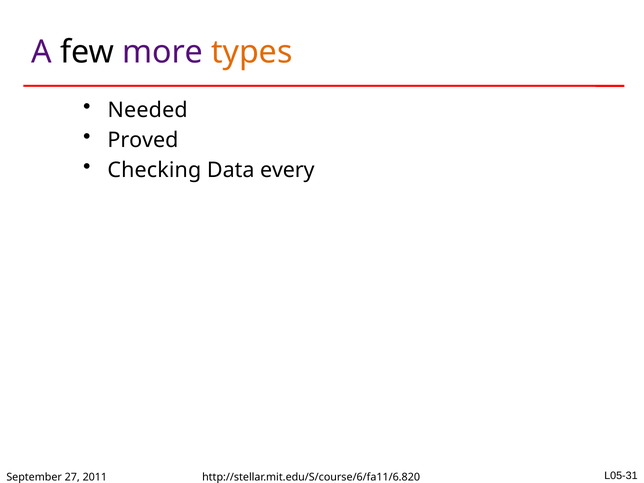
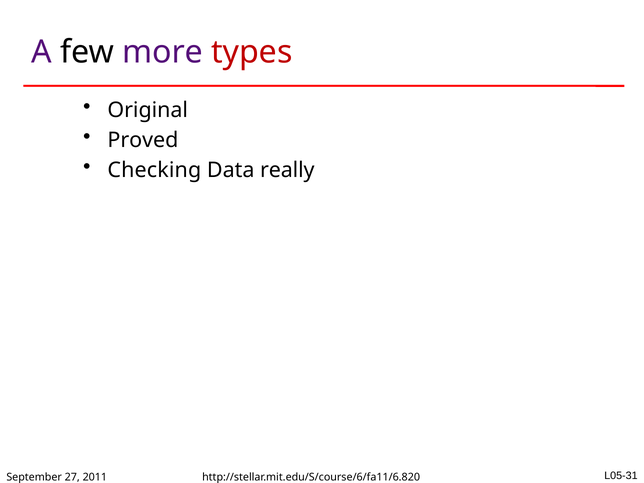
types colour: orange -> red (252, 52)
Needed: Needed -> Original (148, 110)
every: every -> really (287, 170)
